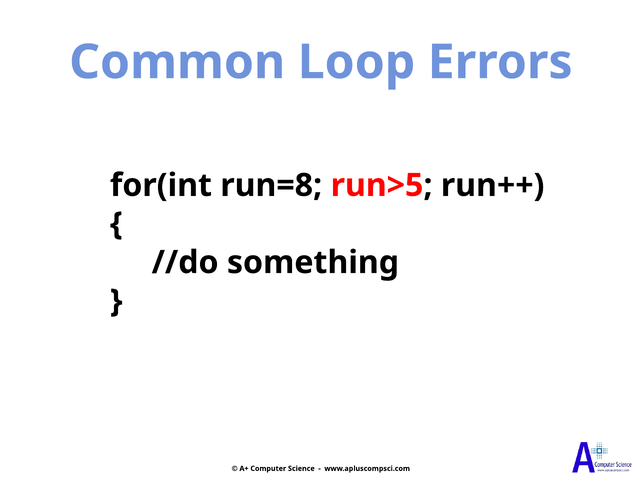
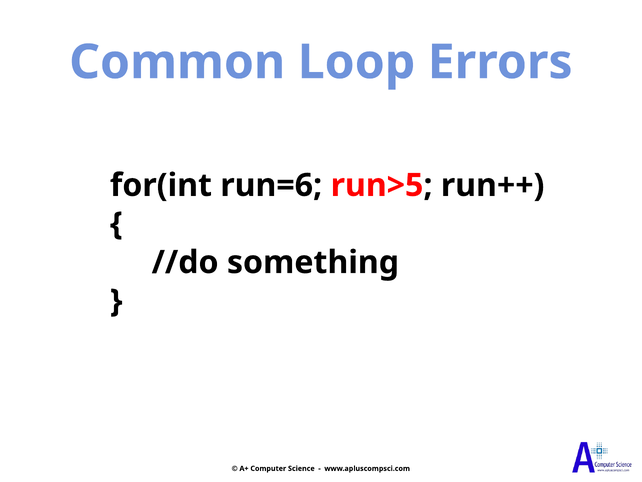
run=8: run=8 -> run=6 (271, 185)
